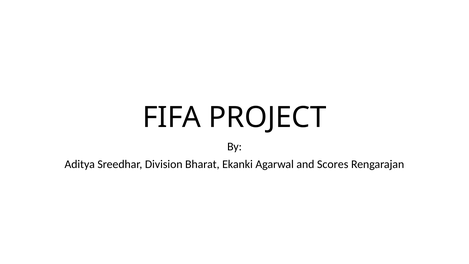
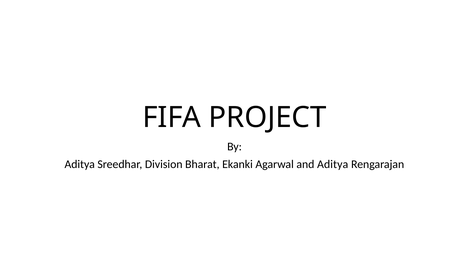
and Scores: Scores -> Aditya (333, 164)
